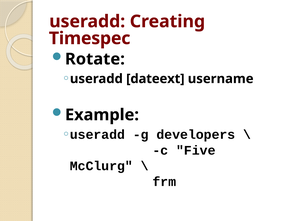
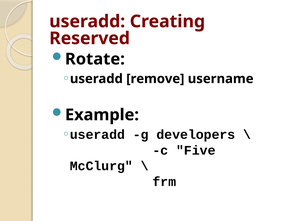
Timespec: Timespec -> Reserved (90, 38)
dateext: dateext -> remove (155, 79)
